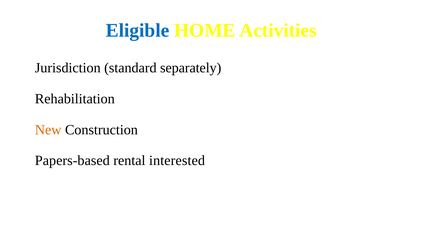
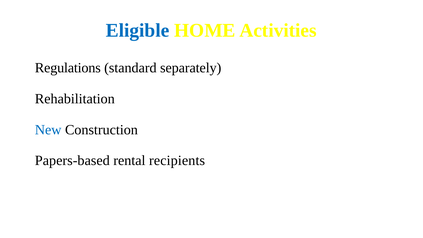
Jurisdiction: Jurisdiction -> Regulations (68, 68)
New colour: orange -> blue (48, 130)
interested: interested -> recipients (177, 161)
